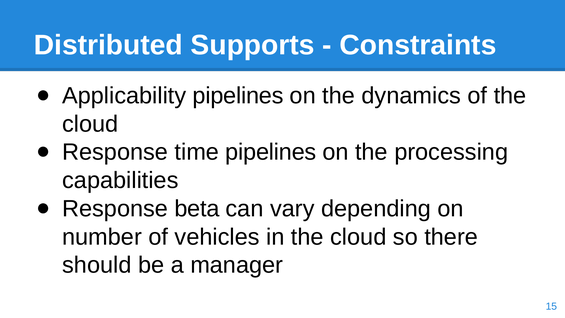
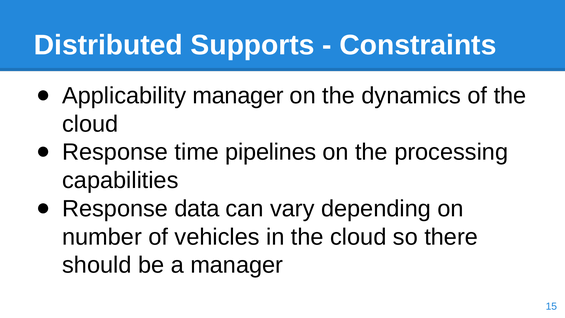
Applicability pipelines: pipelines -> manager (238, 96)
beta: beta -> data (197, 209)
